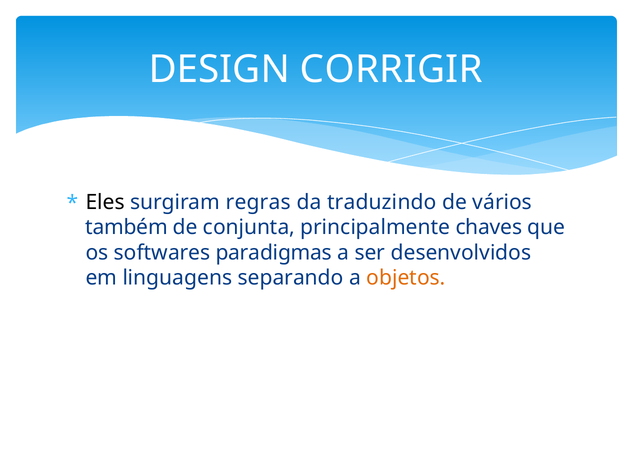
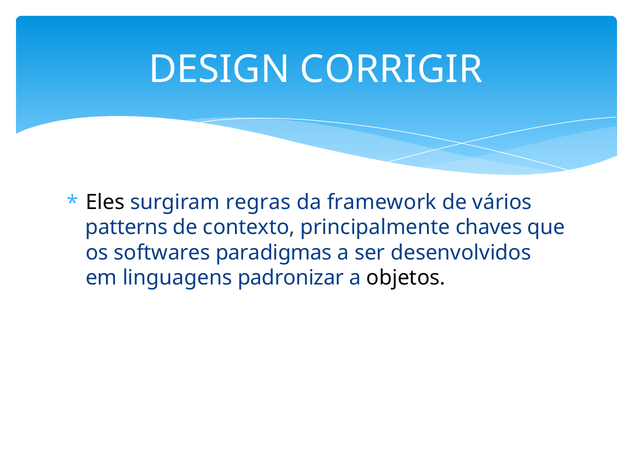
traduzindo: traduzindo -> framework (382, 202)
também: também -> patterns (127, 227)
conjunta: conjunta -> contexto (249, 227)
separando: separando -> padronizar (291, 278)
objetos colour: orange -> black (406, 278)
